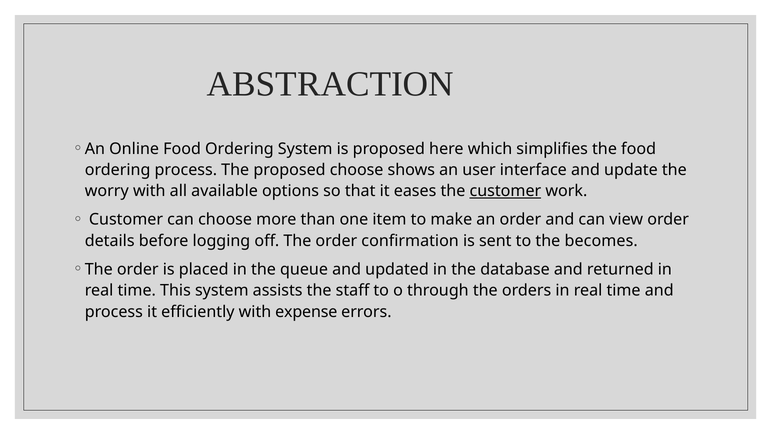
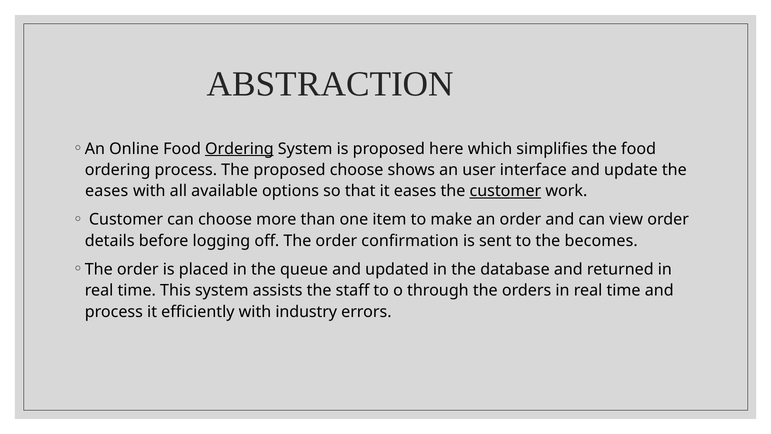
Ordering underline: none -> present (239, 149)
worry: worry -> eases (107, 191)
expense: expense -> industry (306, 312)
